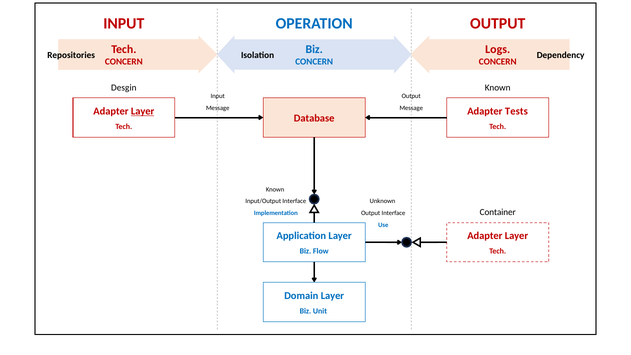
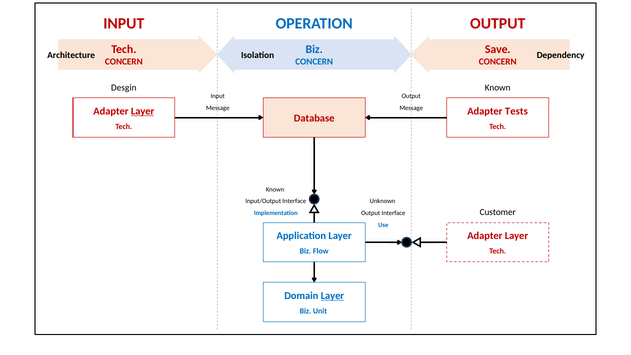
Logs: Logs -> Save (498, 49)
Repositories: Repositories -> Architecture (71, 55)
Container: Container -> Customer (498, 212)
Layer underline: none -> present (332, 296)
